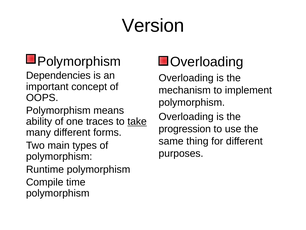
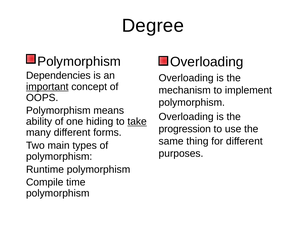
Version: Version -> Degree (153, 26)
important underline: none -> present (47, 86)
traces: traces -> hiding (100, 121)
